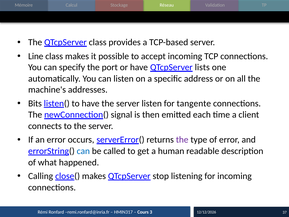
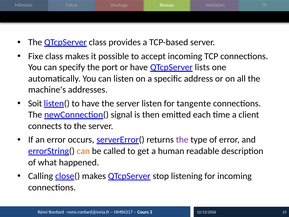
Line: Line -> Fixe (36, 56)
Bits: Bits -> Soit (35, 103)
can colour: blue -> orange (83, 151)
